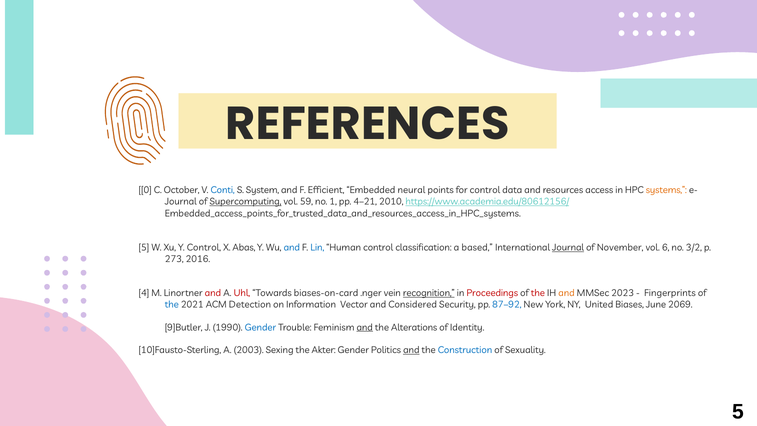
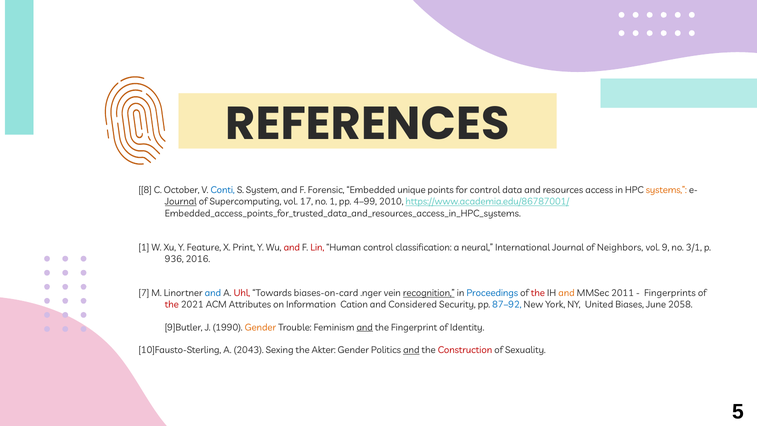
0: 0 -> 8 (145, 190)
Efficient: Efficient -> Forensic (326, 190)
neural: neural -> unique (412, 190)
Journal underline: none -> present (181, 202)
Supercomputing underline: present -> none (245, 202)
59: 59 -> 17 (306, 202)
4–21: 4–21 -> 4–99 (365, 202)
https://www.academia.edu/80612156/: https://www.academia.edu/80612156/ -> https://www.academia.edu/86787001/ (487, 202)
5: 5 -> 1 (144, 248)
Y Control: Control -> Feature (204, 248)
Abas: Abas -> Print (244, 248)
and colour: blue -> red (292, 248)
Lin colour: blue -> red (317, 248)
based: based -> neural (477, 248)
Journal underline: present -> none (568, 248)
November: November -> Neighbors (620, 248)
6: 6 -> 9 (666, 248)
3/2: 3/2 -> 3/1 (694, 248)
273: 273 -> 936 (174, 259)
4: 4 -> 7 (144, 293)
and colour: red -> blue (213, 293)
Proceedings colour: red -> blue (492, 293)
2023: 2023 -> 2011 (623, 293)
the colour: blue -> red (172, 304)
Detection: Detection -> Attributes (250, 304)
Vector: Vector -> Cation (354, 304)
2069: 2069 -> 2058 (680, 304)
Gender colour: blue -> orange (260, 327)
Alterations: Alterations -> Fingerprint (414, 327)
2003: 2003 -> 2043 (249, 350)
Construction colour: blue -> red (465, 350)
